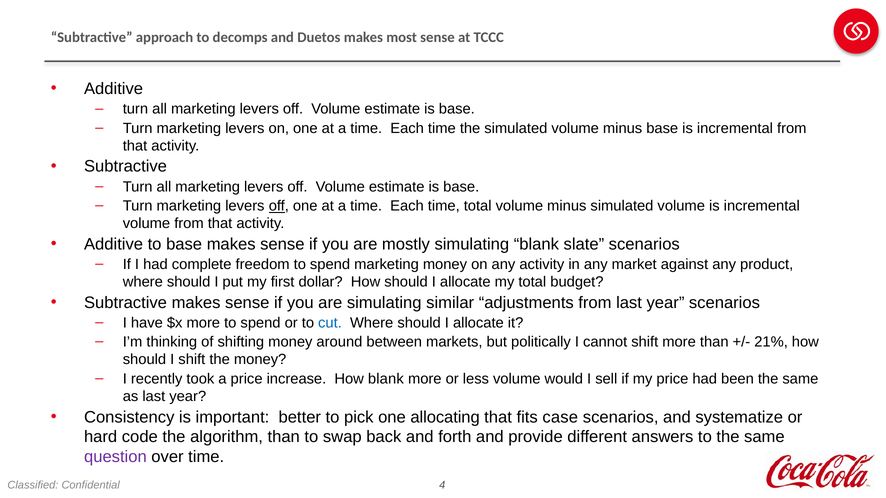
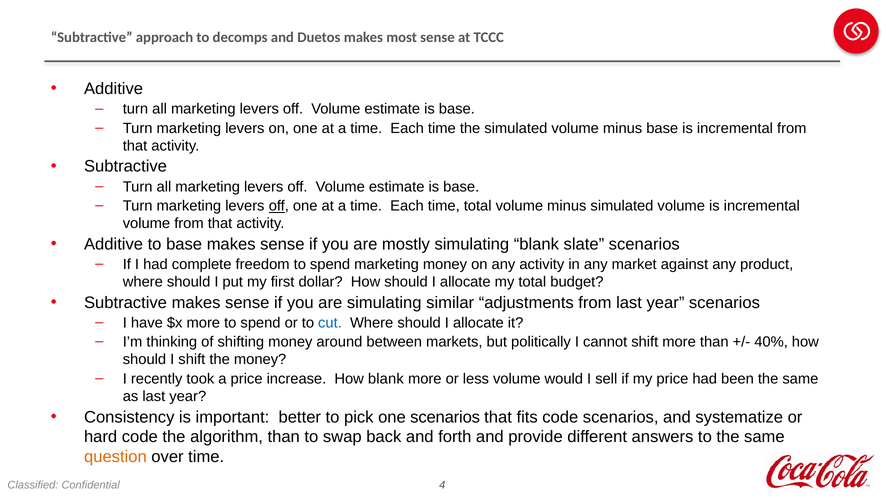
21%: 21% -> 40% (771, 342)
one allocating: allocating -> scenarios (445, 417)
fits case: case -> code (560, 417)
question colour: purple -> orange (115, 457)
